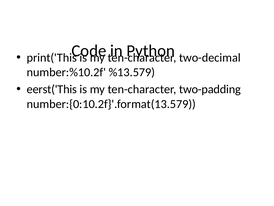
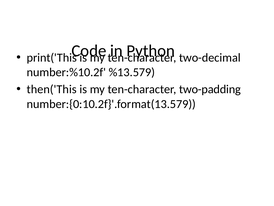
eerst('This: eerst('This -> then('This (52, 89)
